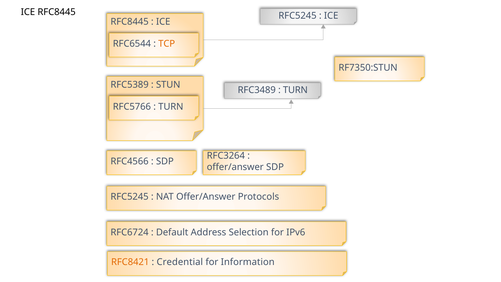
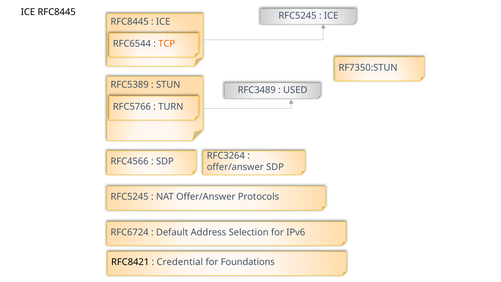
TURN: TURN -> USED (295, 90)
RFC8421 colour: orange -> black (130, 262)
Information: Information -> Foundations (248, 262)
